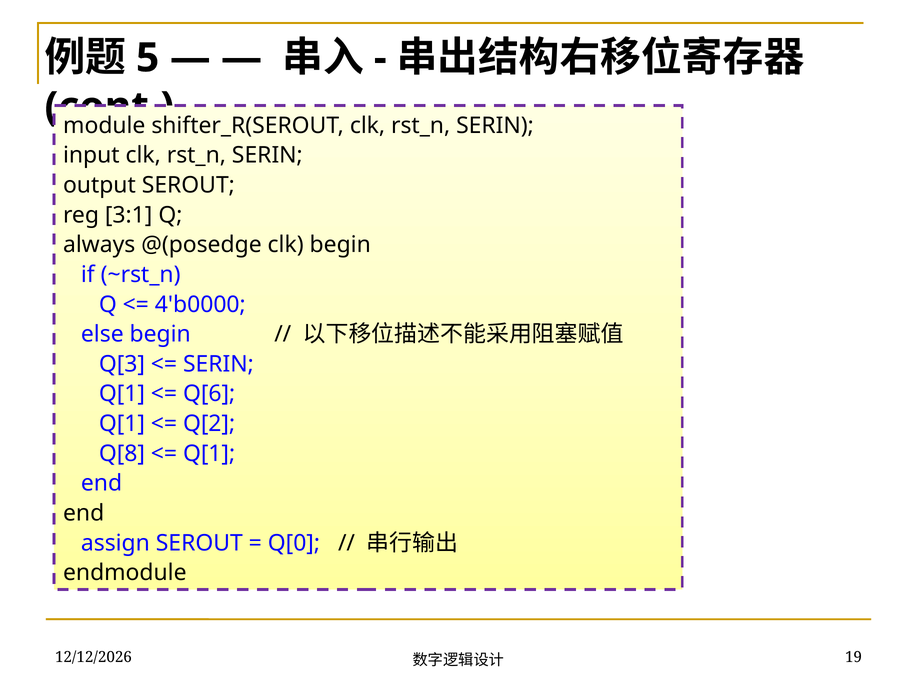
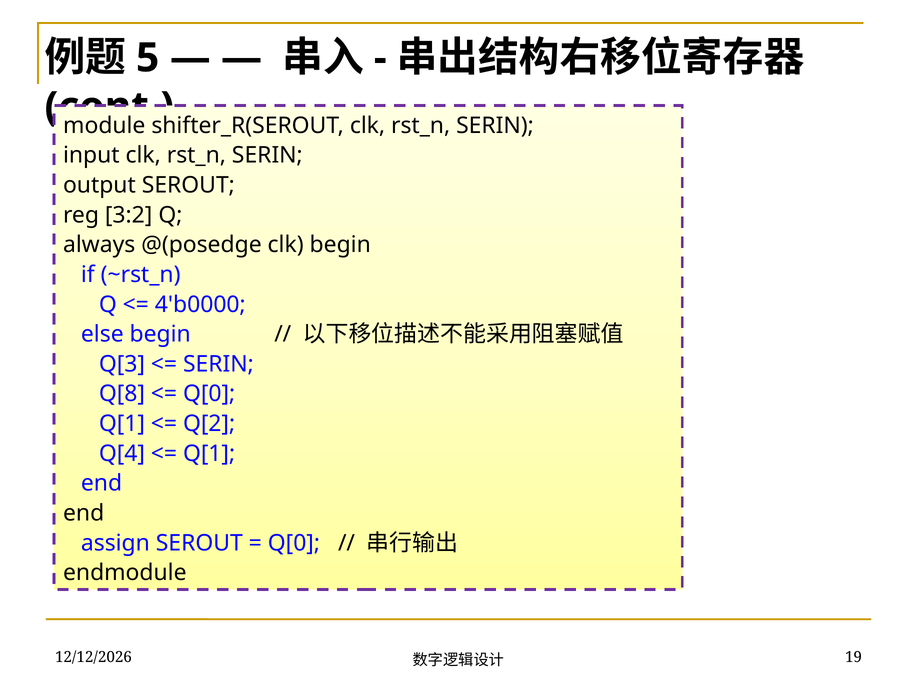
3:1: 3:1 -> 3:2 (129, 215)
Q[1: Q[1 -> Q[8 (122, 394)
Q[6: Q[6 -> Q[0 (209, 394)
Q[8: Q[8 -> Q[4 (122, 453)
